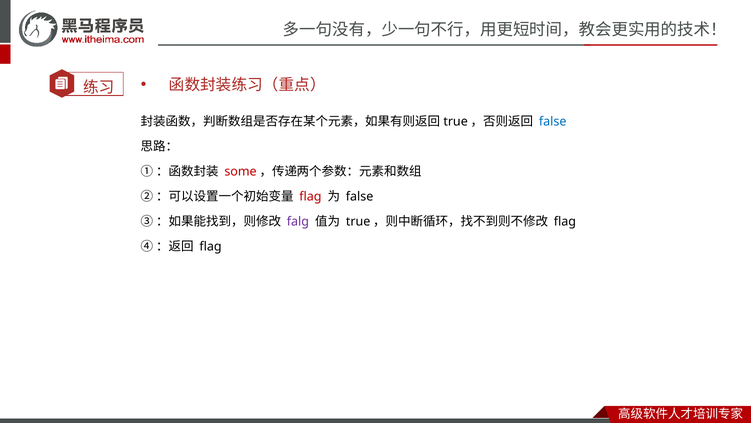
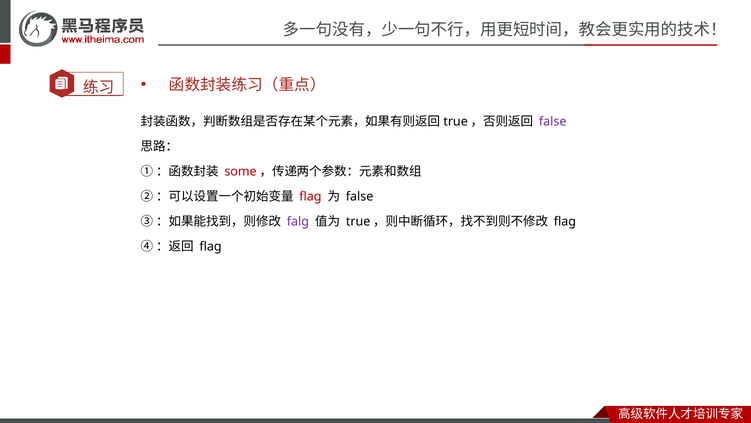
false colour: blue -> purple (553, 121)
